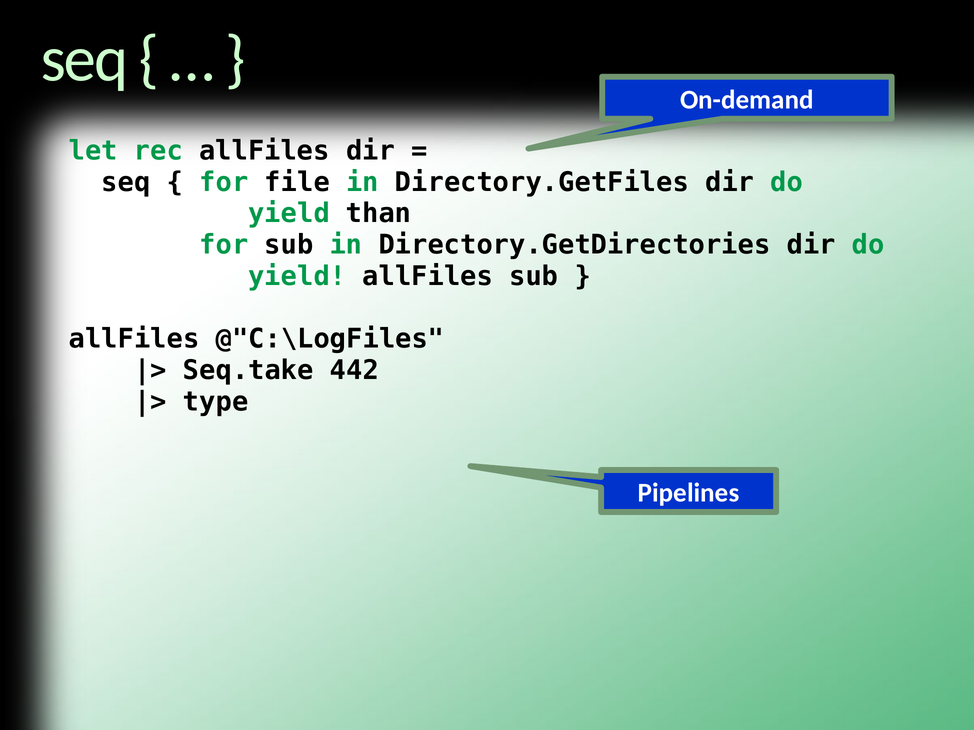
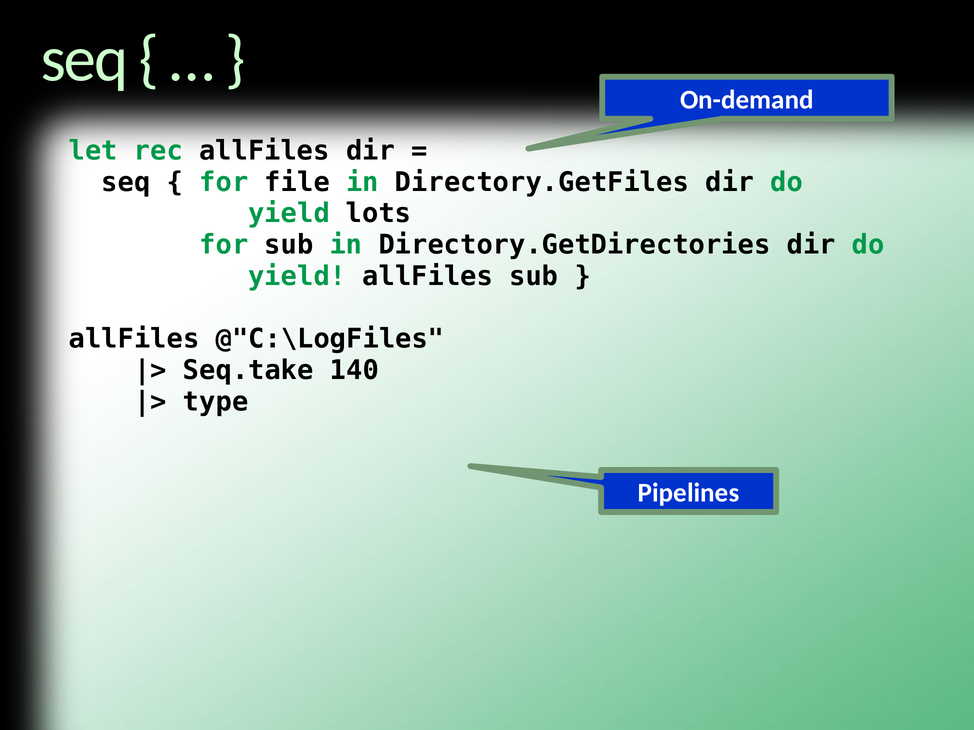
than: than -> lots (379, 214)
442: 442 -> 140 (354, 371)
